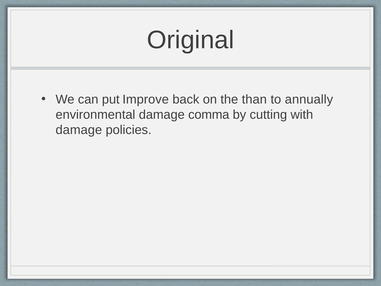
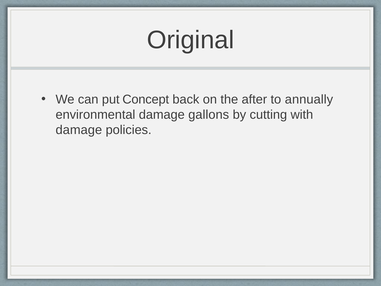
Improve: Improve -> Concept (146, 99)
than: than -> after (254, 99)
comma: comma -> gallons (209, 115)
